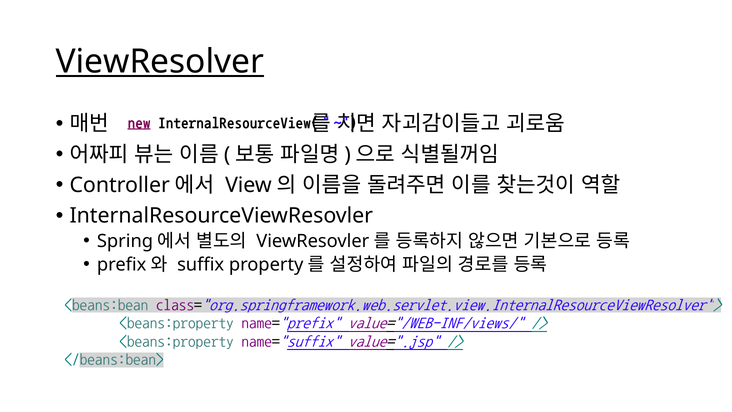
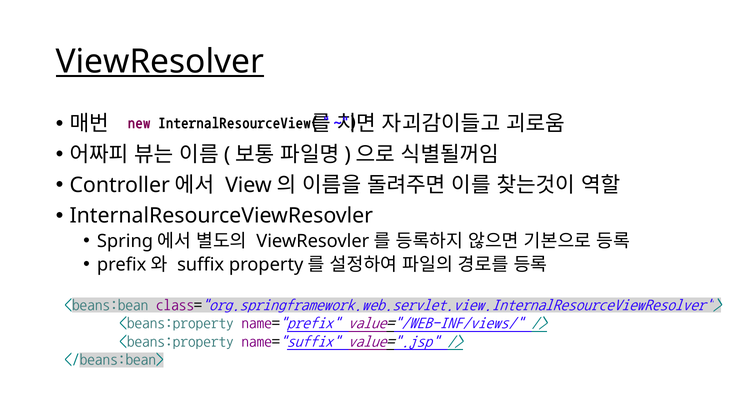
new underline: present -> none (139, 123)
